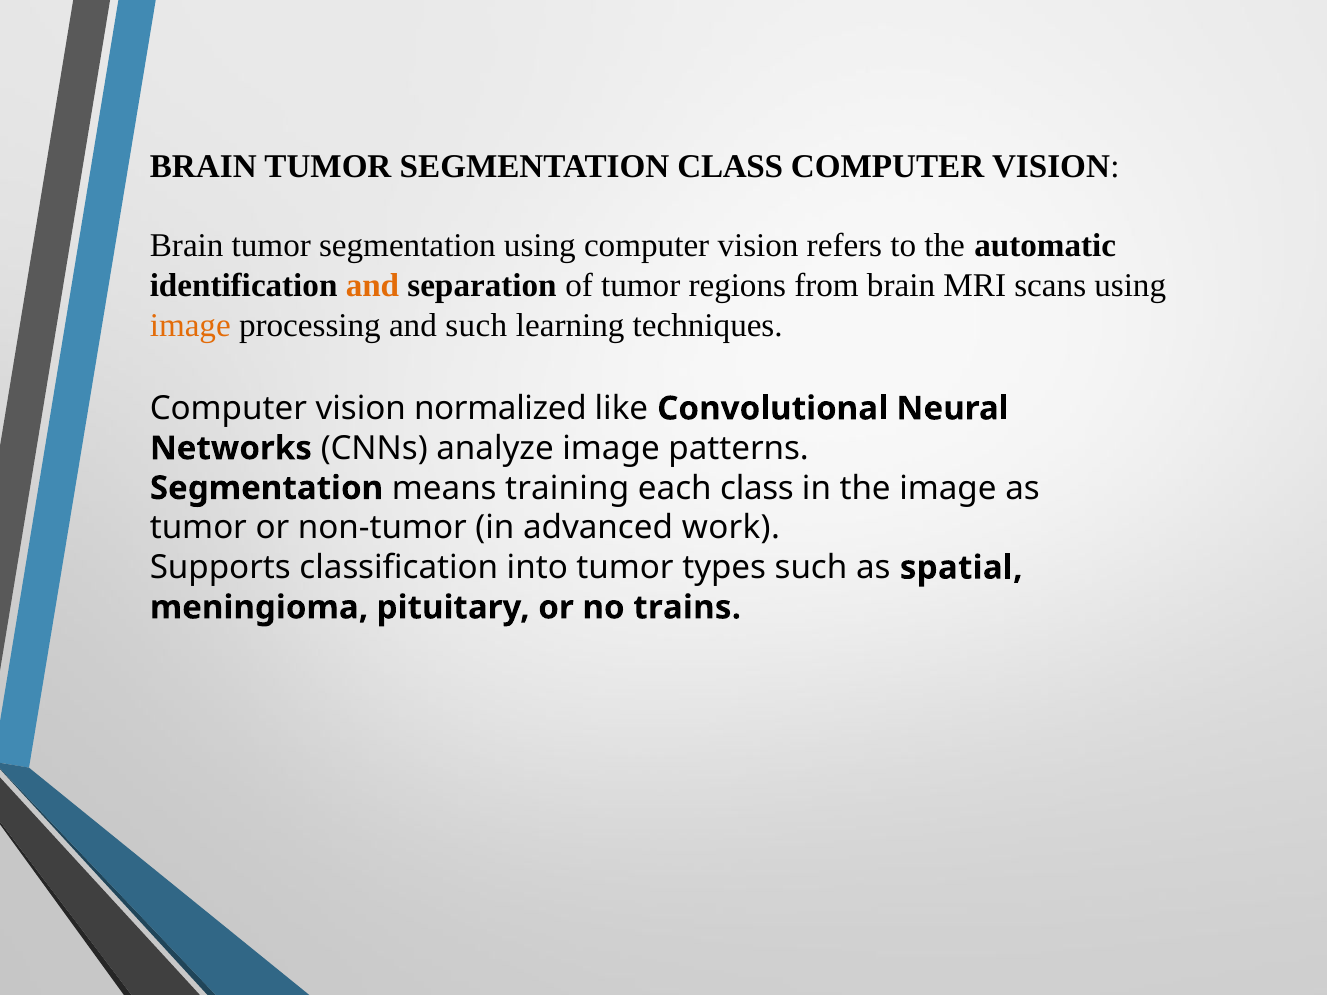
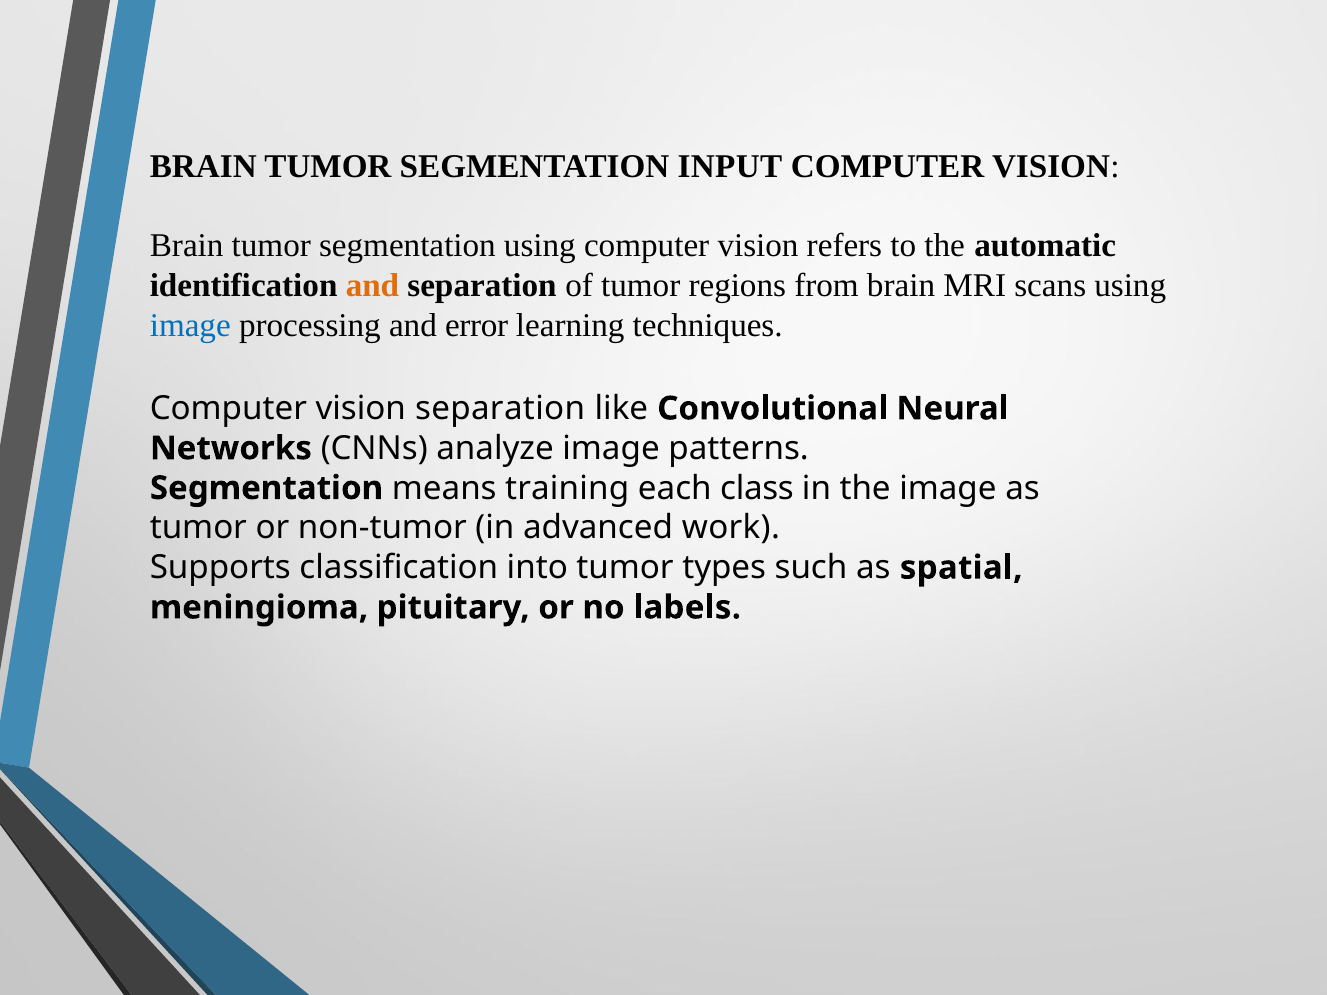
SEGMENTATION CLASS: CLASS -> INPUT (730, 166)
image colour: orange -> blue (190, 326)
and such: such -> error (477, 326)
vision normalized: normalized -> separation (500, 409)
trains: trains -> labels (687, 608)
